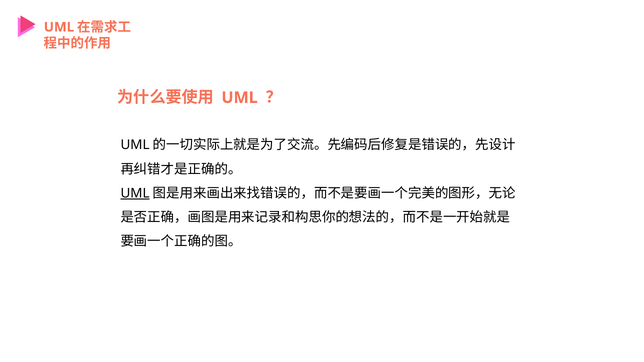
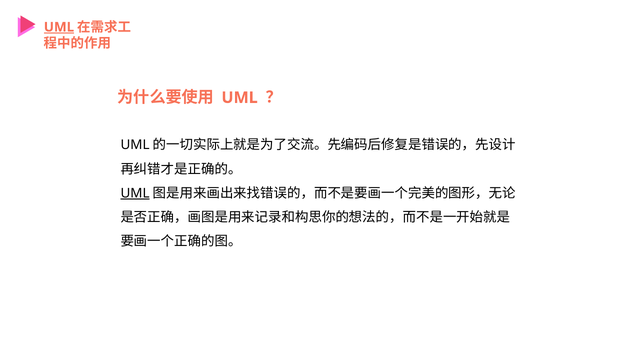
UML underline: none -> present (59, 27)
